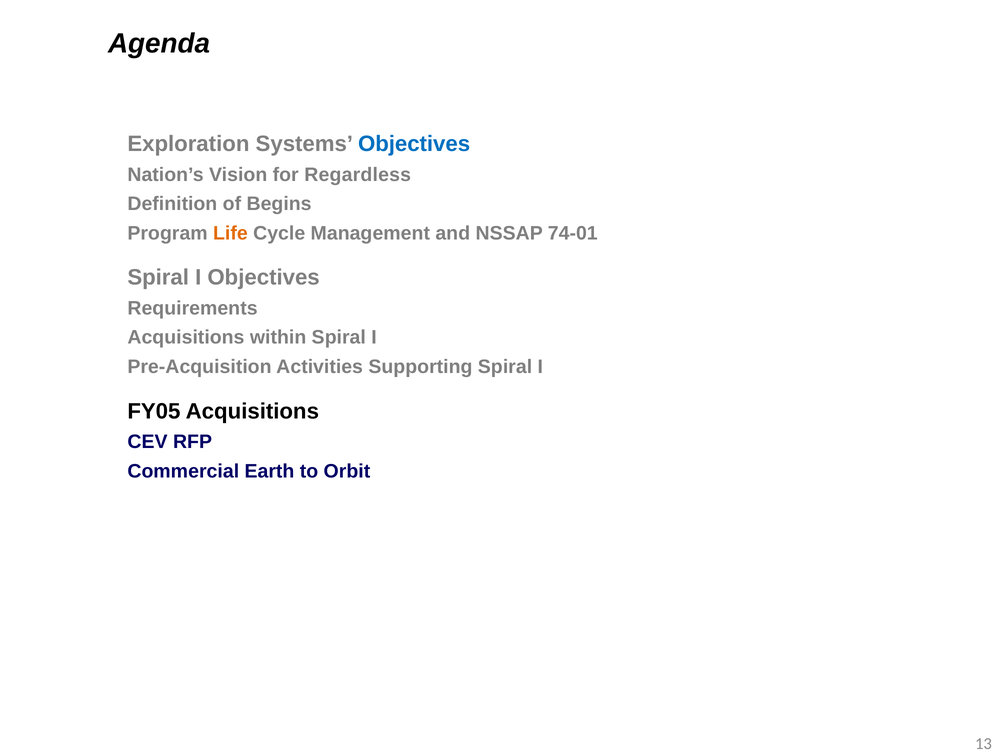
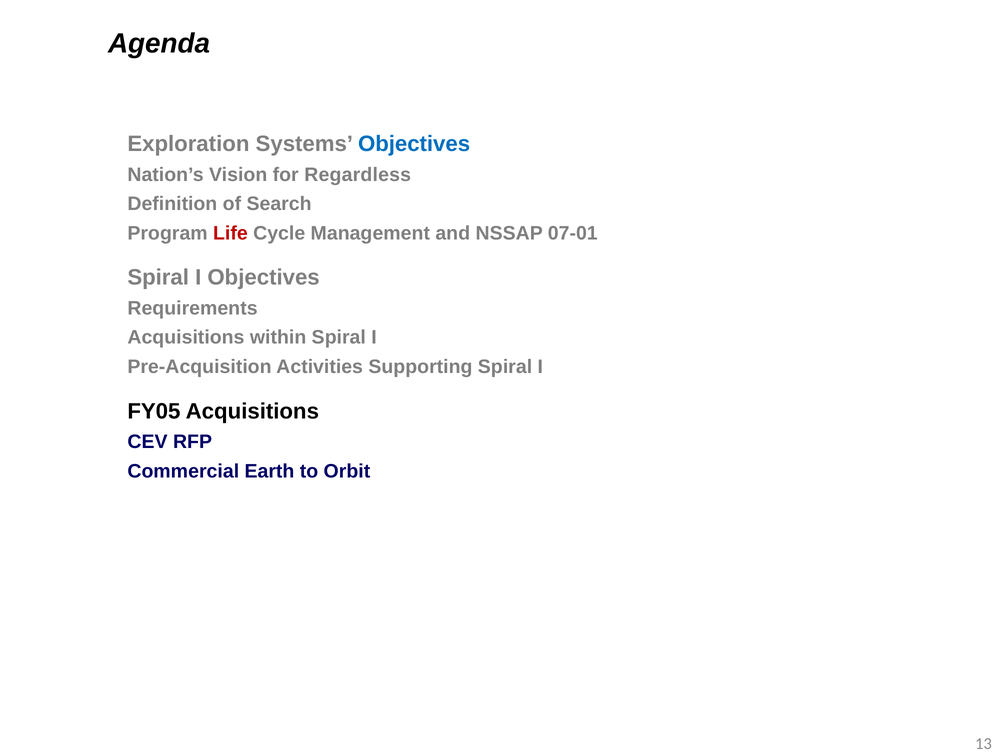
Begins: Begins -> Search (279, 204)
Life colour: orange -> red (230, 233)
74-01: 74-01 -> 07-01 (573, 233)
